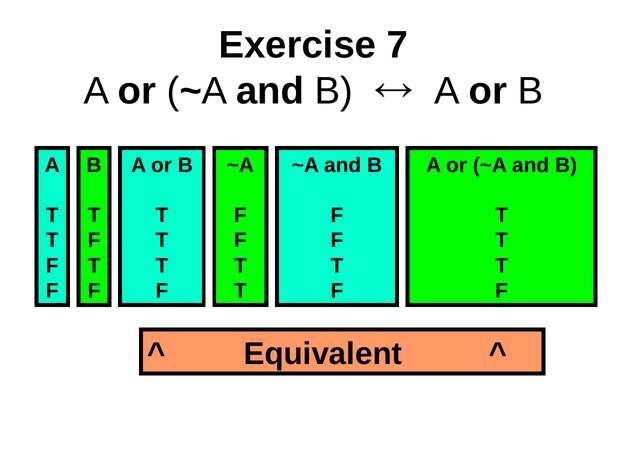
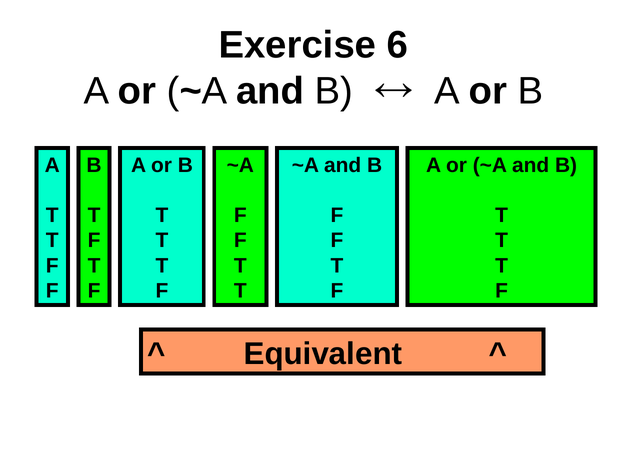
7: 7 -> 6 (397, 45)
